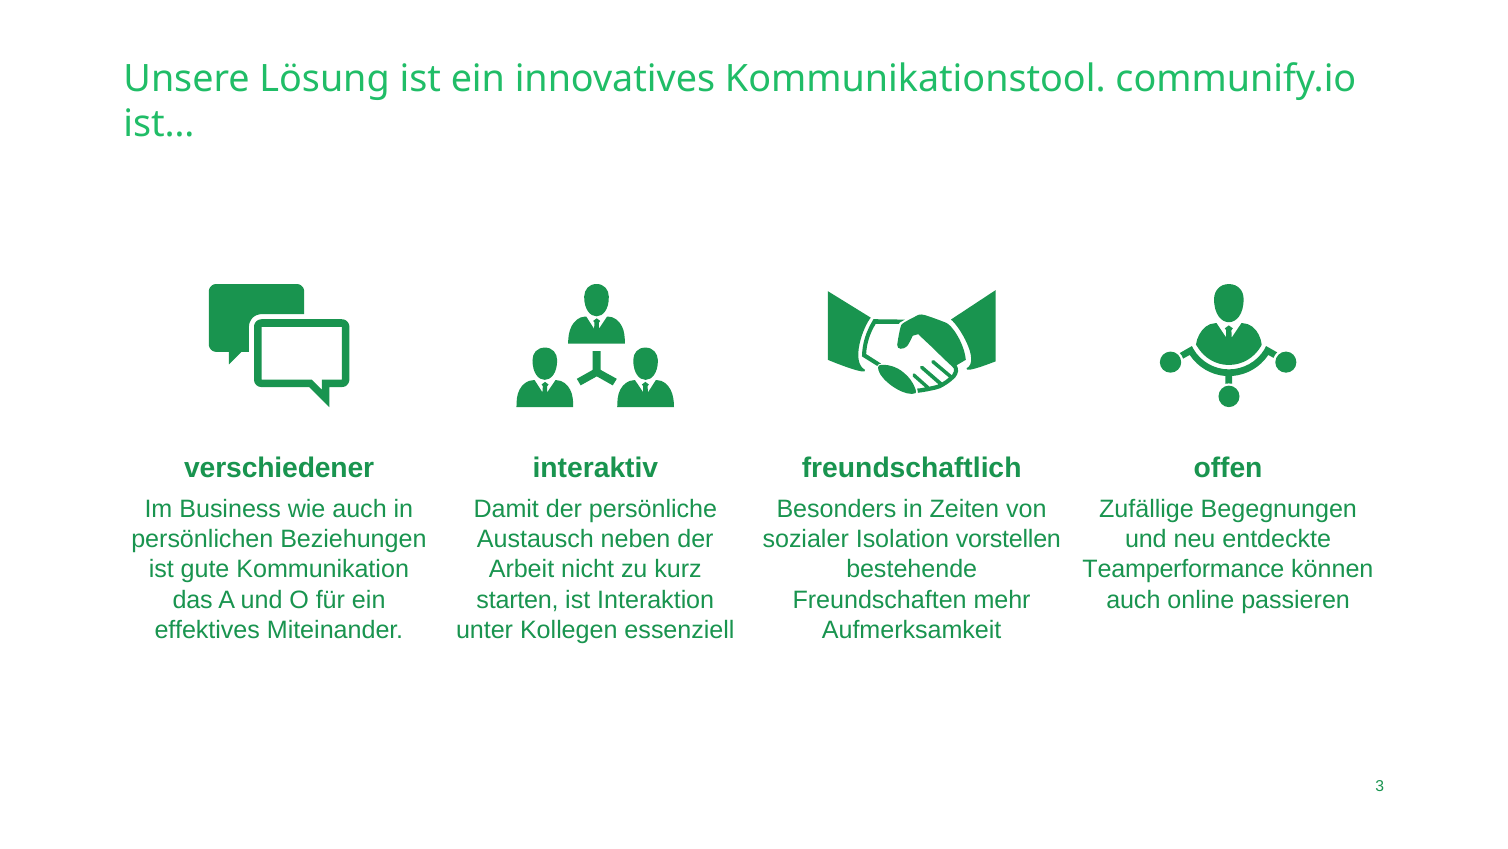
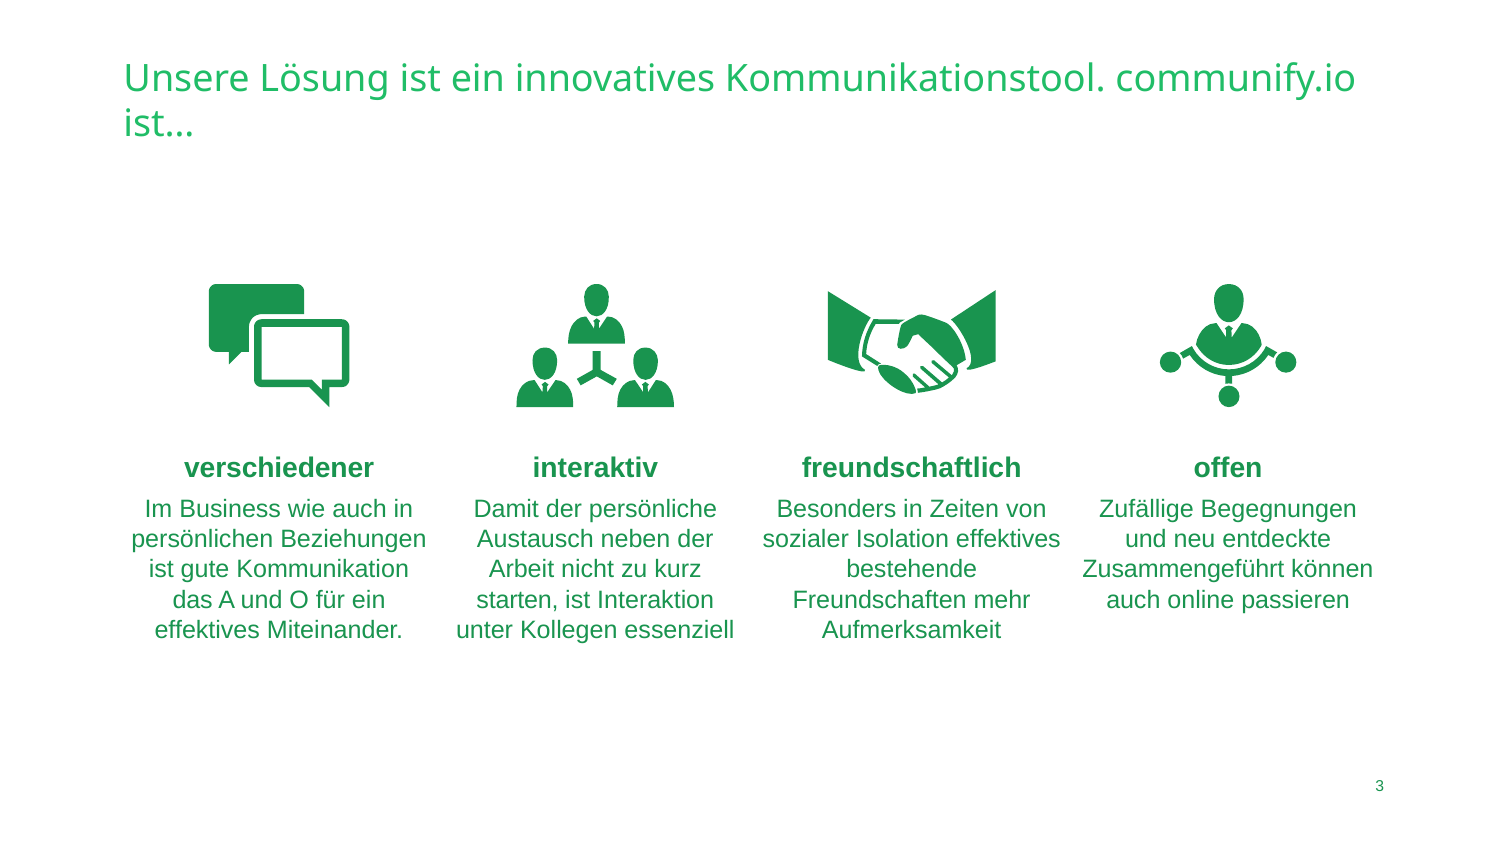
Isolation vorstellen: vorstellen -> effektives (1008, 539)
Teamperformance: Teamperformance -> Zusammengeführt (1183, 569)
